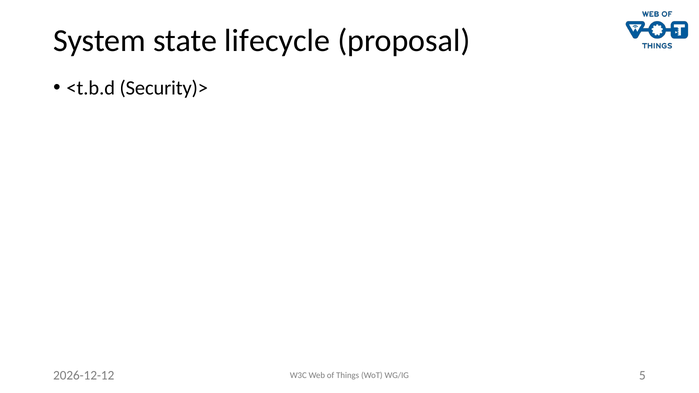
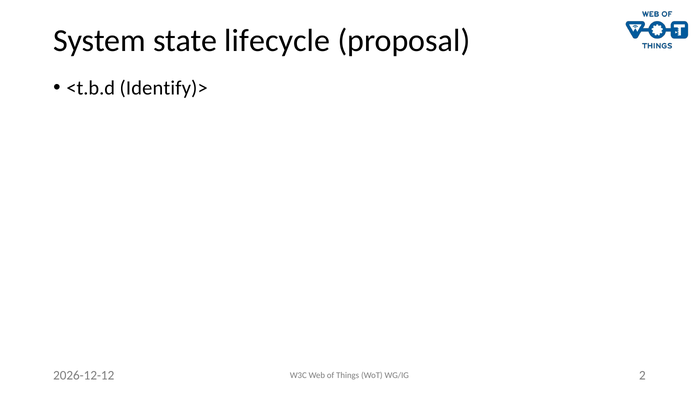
Security)>: Security)> -> Identify)> (164, 88)
5: 5 -> 2 (642, 376)
